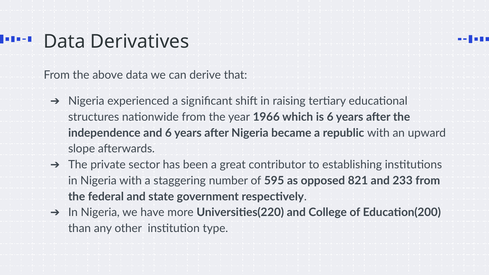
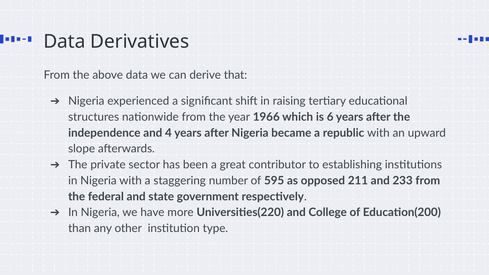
and 6: 6 -> 4 (168, 133)
821: 821 -> 211 (358, 181)
